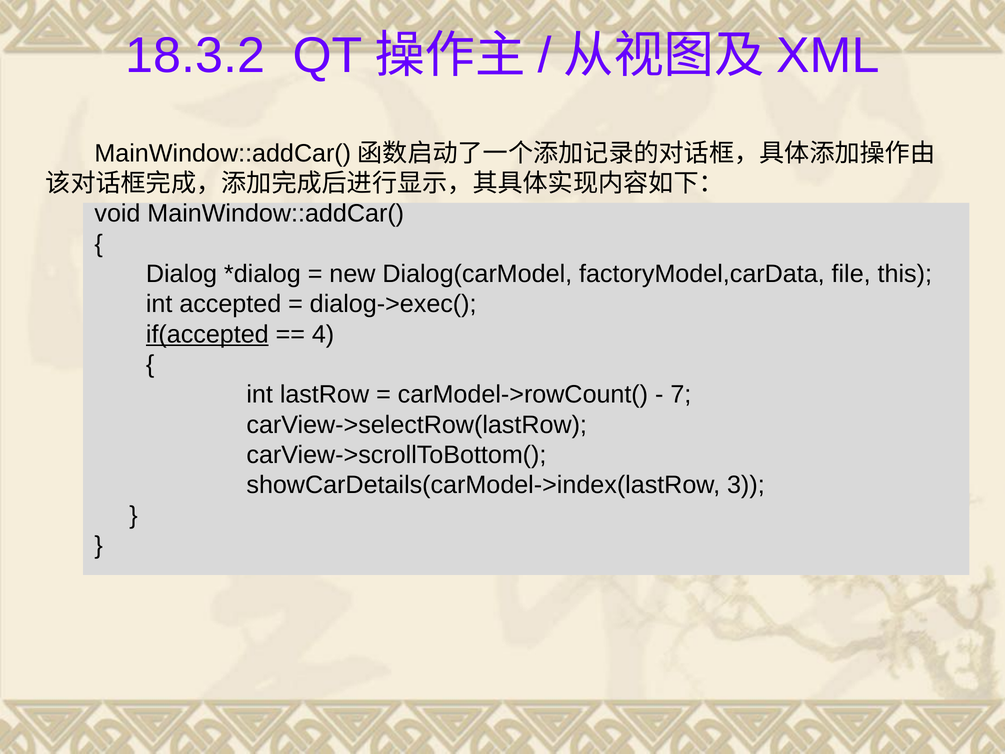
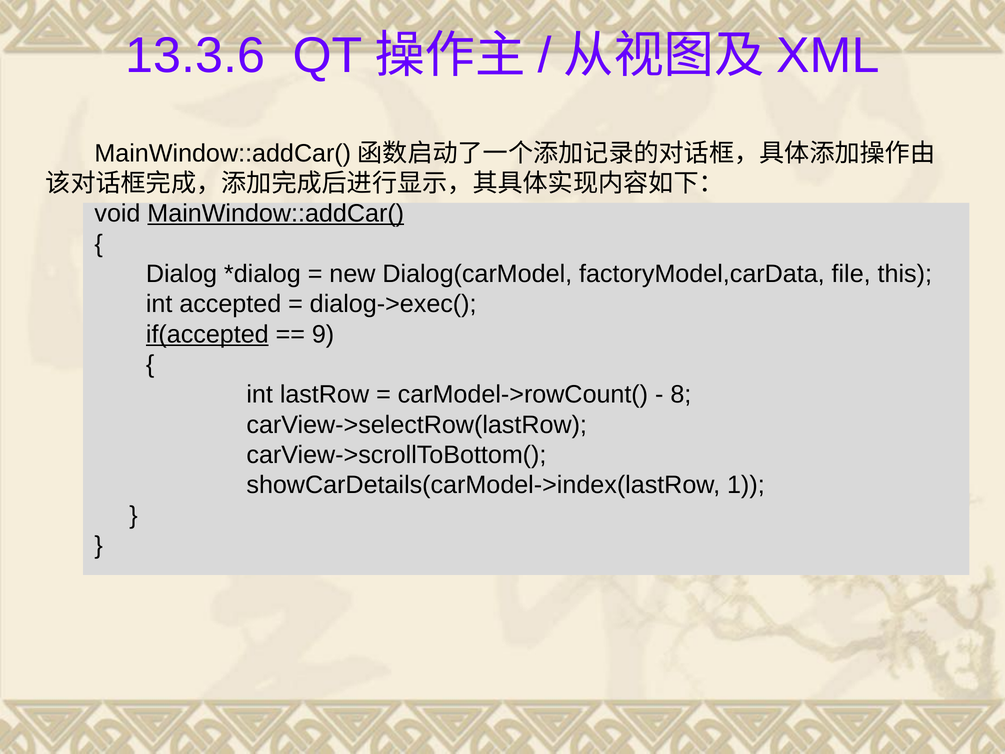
18.3.2: 18.3.2 -> 13.3.6 (195, 56)
MainWindow::addCar( underline: none -> present (276, 214)
4: 4 -> 9 (323, 334)
7: 7 -> 8 (681, 394)
3: 3 -> 1 (746, 485)
